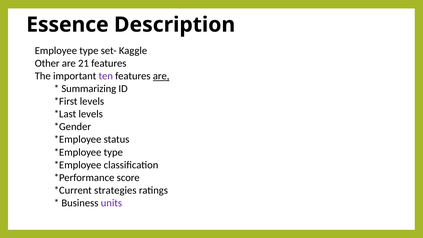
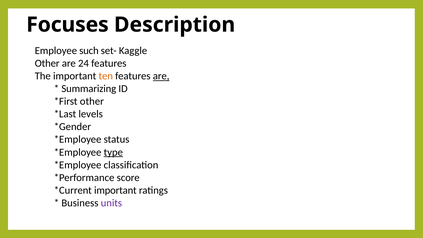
Essence: Essence -> Focuses (67, 25)
Employee type: type -> such (89, 51)
21: 21 -> 24 (84, 63)
ten colour: purple -> orange (106, 76)
levels: levels -> other (92, 101)
type underline: none -> present (113, 152)
strategies: strategies -> important (115, 190)
